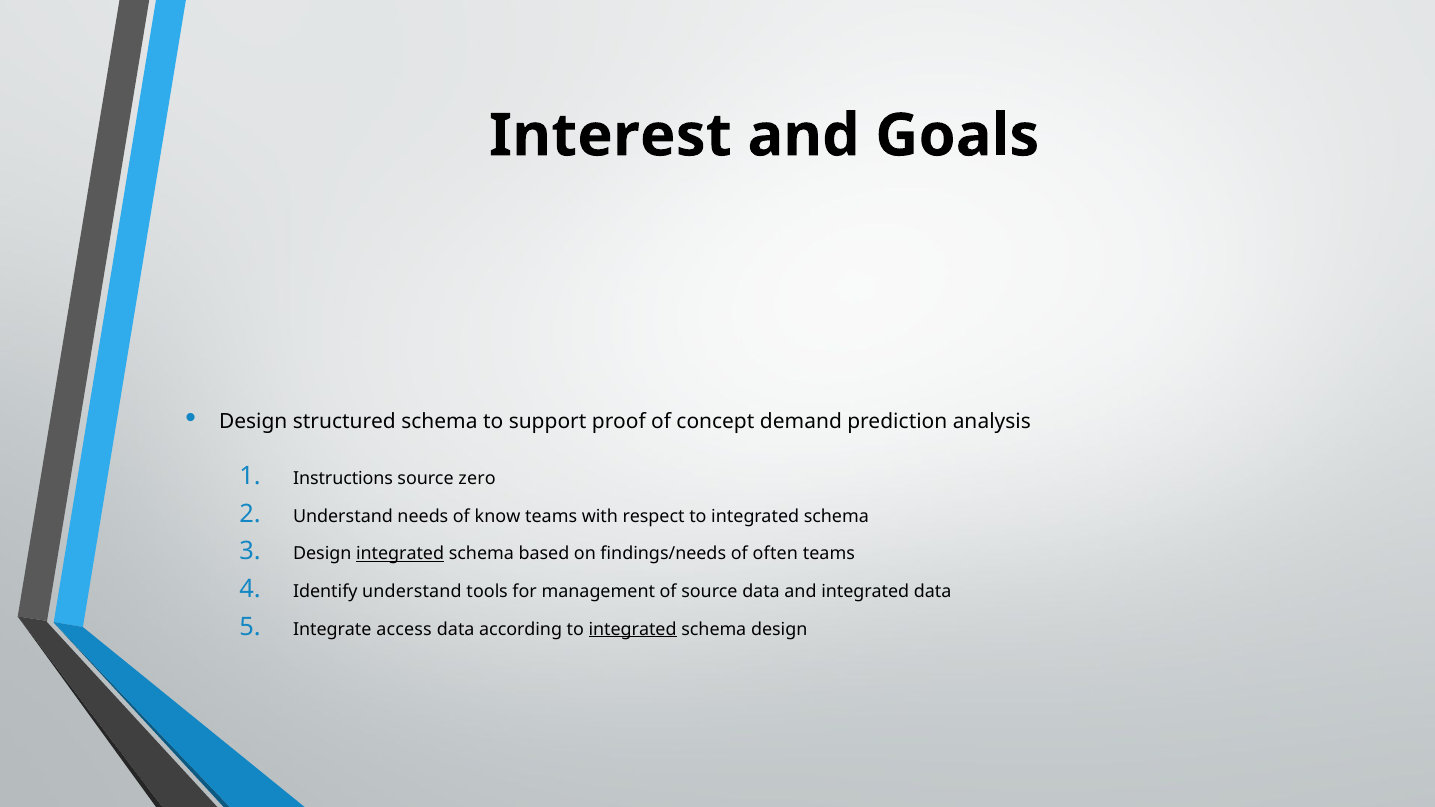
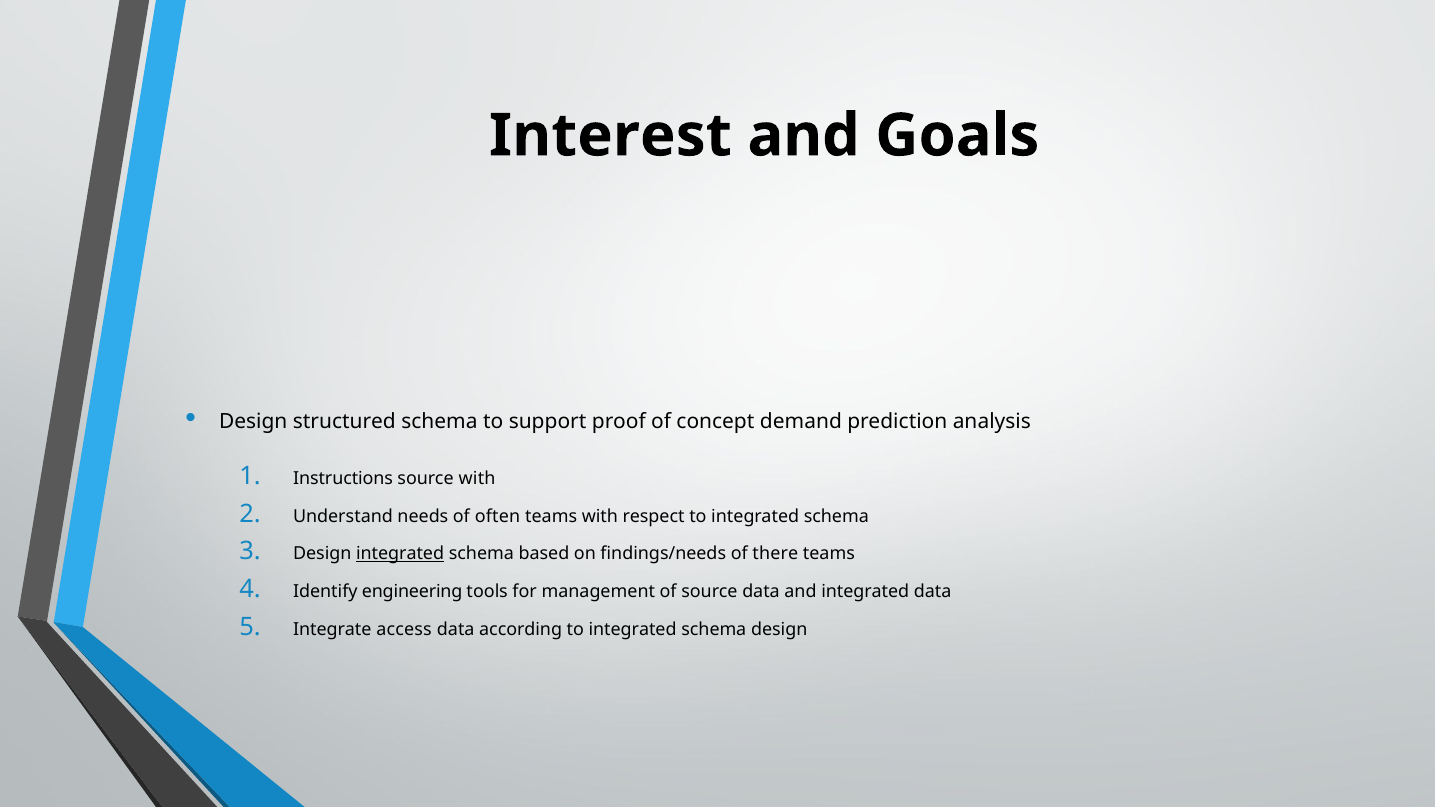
source zero: zero -> with (477, 479)
know: know -> often (498, 516)
often: often -> there (775, 554)
Identify understand: understand -> engineering (412, 592)
integrated underline: present -> none (633, 629)
